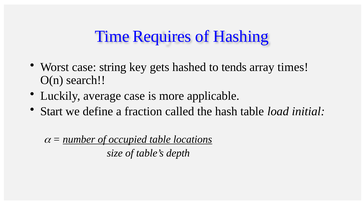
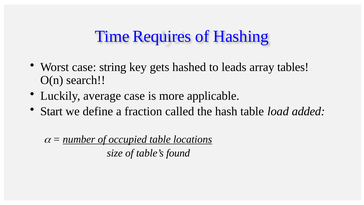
tends: tends -> leads (234, 67)
times: times -> tables (293, 67)
initial: initial -> added (308, 111)
depth: depth -> found (178, 153)
